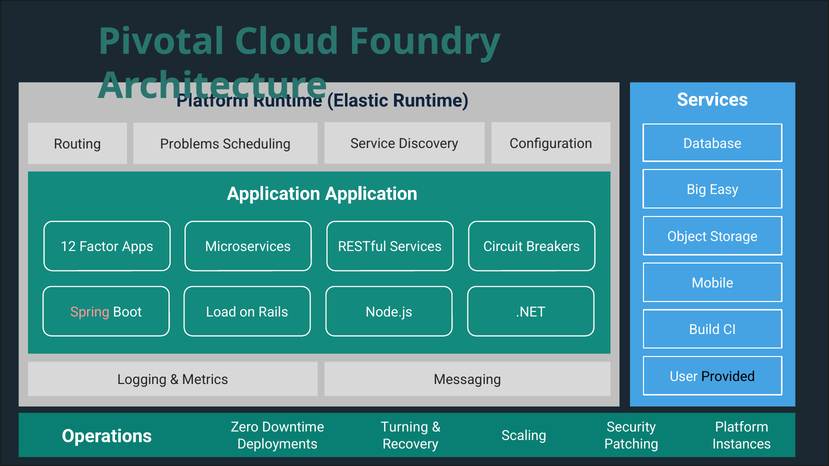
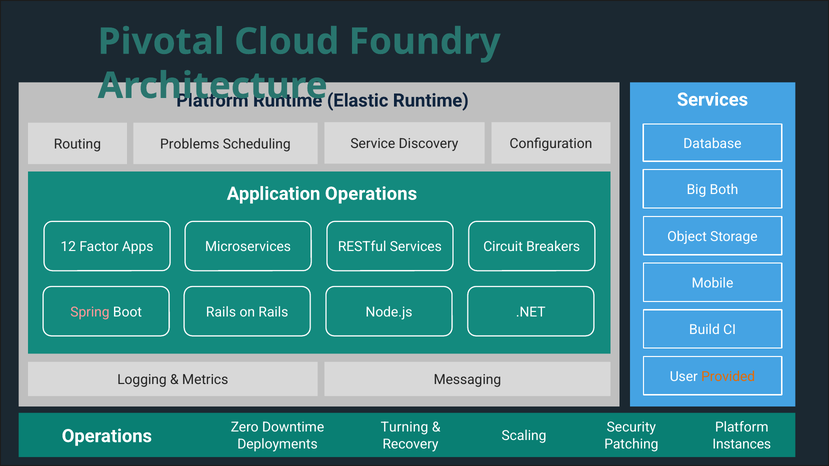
Easy: Easy -> Both (724, 190)
Application Application: Application -> Operations (371, 194)
Load: Load -> Rails (221, 312)
Provided colour: black -> orange (728, 377)
